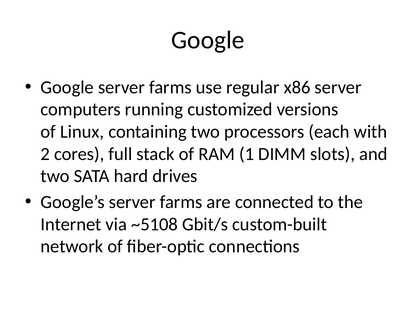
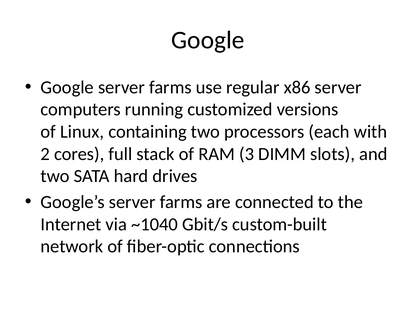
1: 1 -> 3 (247, 154)
~5108: ~5108 -> ~1040 (155, 224)
